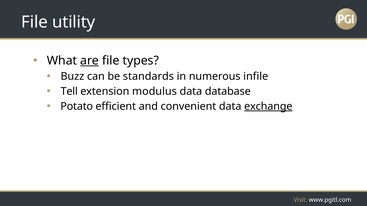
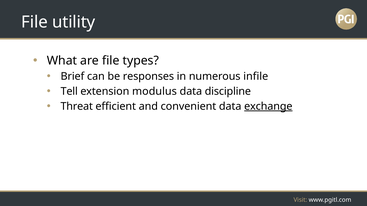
are underline: present -> none (90, 61)
Buzz: Buzz -> Brief (72, 77)
standards: standards -> responses (148, 77)
database: database -> discipline (228, 92)
Potato: Potato -> Threat (77, 107)
